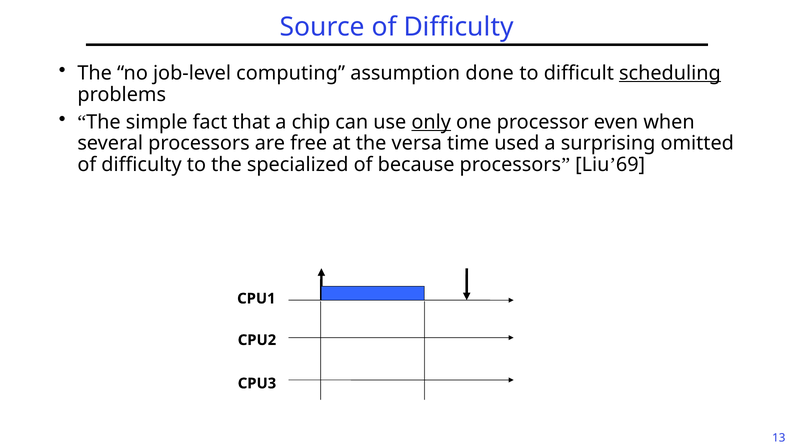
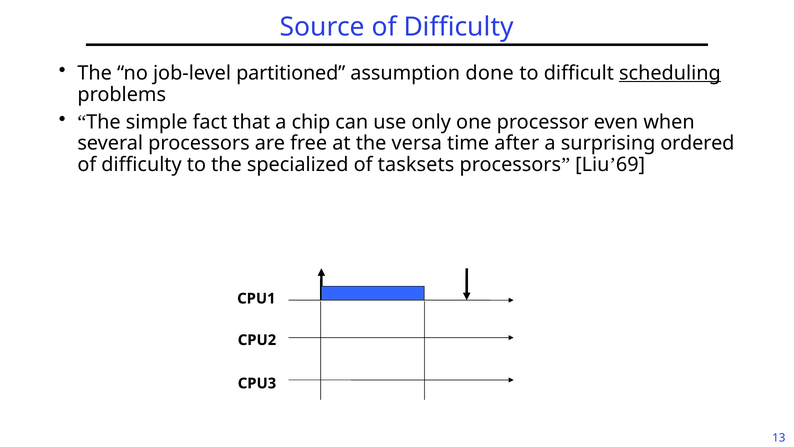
computing: computing -> partitioned (291, 73)
only underline: present -> none (431, 122)
used: used -> after (517, 143)
omitted: omitted -> ordered (697, 143)
because: because -> tasksets (416, 165)
